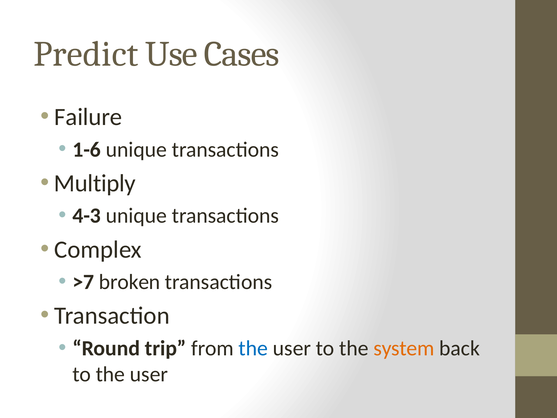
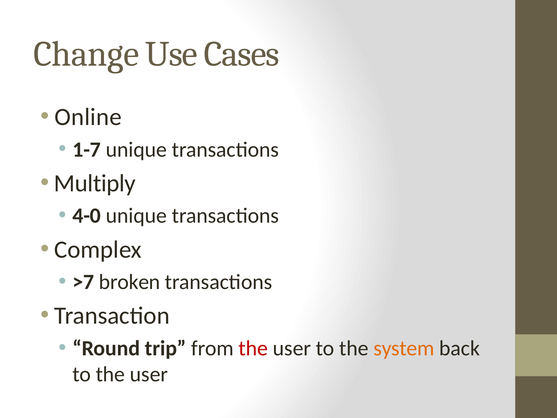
Predict: Predict -> Change (86, 54)
Failure: Failure -> Online (88, 117)
1-6: 1-6 -> 1-7 (87, 149)
4-3: 4-3 -> 4-0 (87, 216)
the colour: blue -> red (253, 348)
